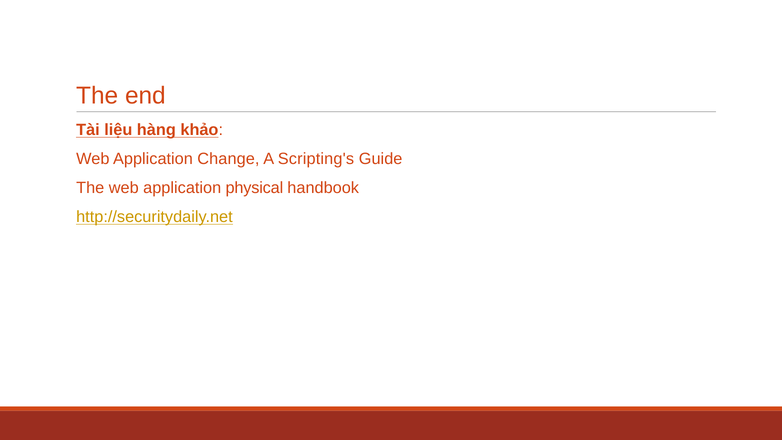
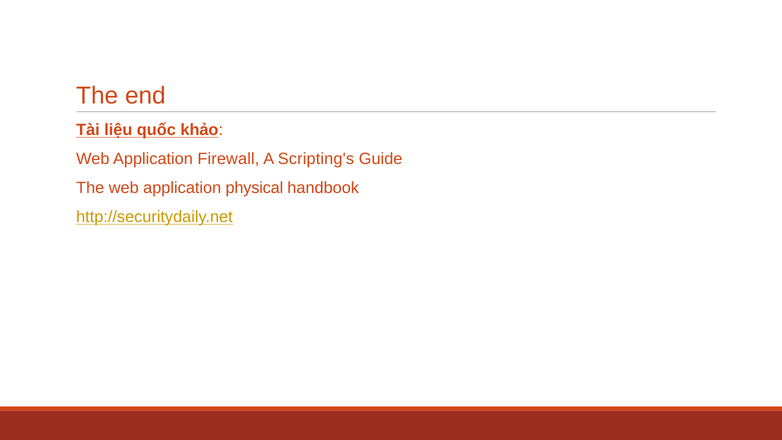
hàng: hàng -> quốc (156, 130)
Change: Change -> Firewall (228, 159)
